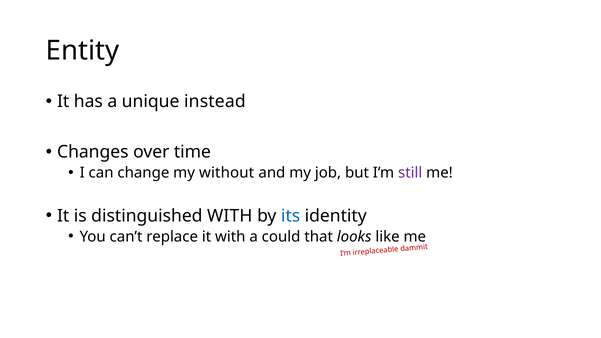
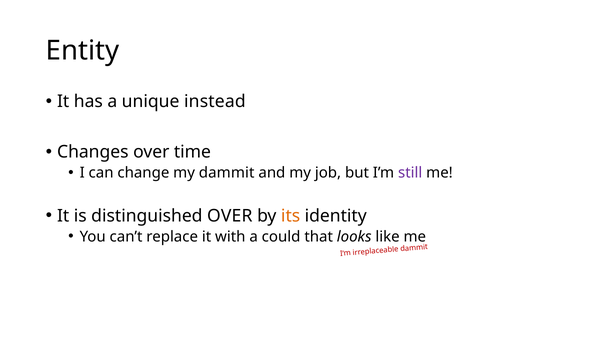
my without: without -> dammit (227, 173)
distinguished WITH: WITH -> OVER (230, 216)
its colour: blue -> orange (291, 216)
